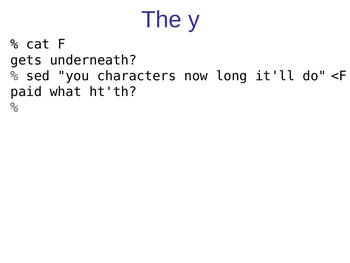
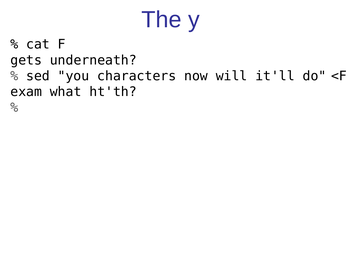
long: long -> will (232, 76)
paid: paid -> exam (26, 92)
